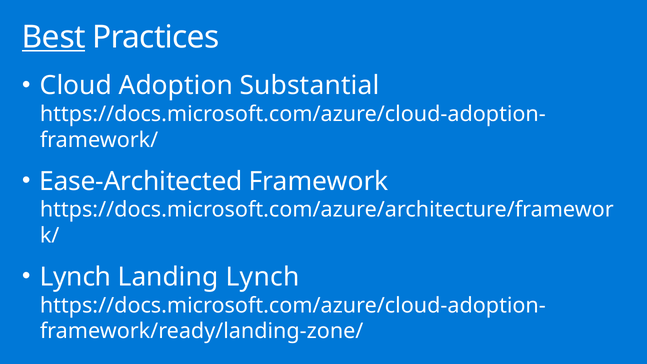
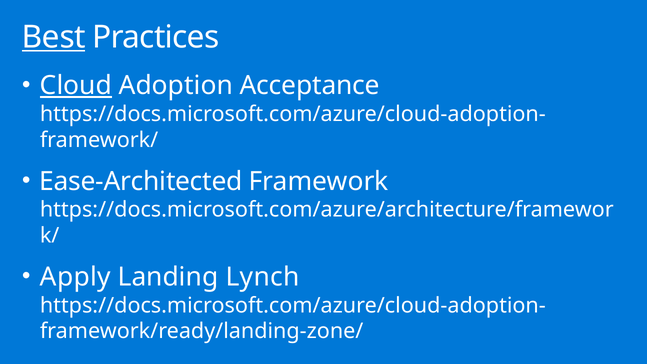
Cloud underline: none -> present (76, 86)
Substantial: Substantial -> Acceptance (310, 86)
Lynch: Lynch -> Apply (75, 277)
